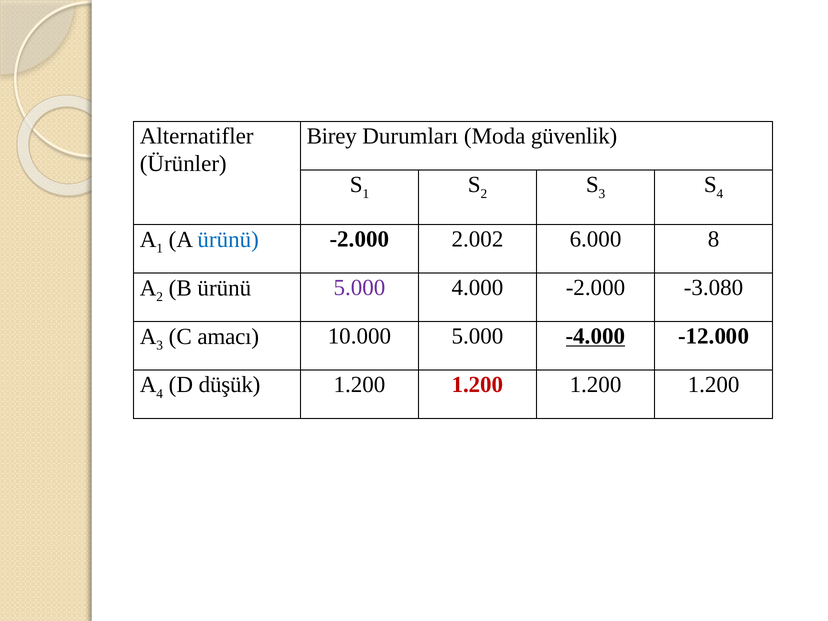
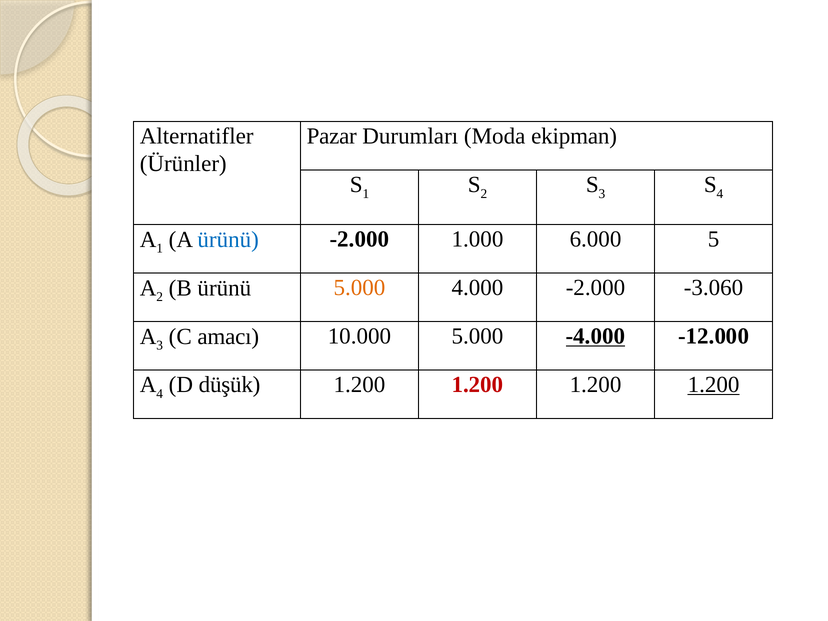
Birey: Birey -> Pazar (332, 136)
güvenlik: güvenlik -> ekipman (574, 136)
2.002: 2.002 -> 1.000 (478, 239)
8: 8 -> 5 (714, 239)
5.000 colour: purple -> orange (359, 288)
-3.080: -3.080 -> -3.060 (714, 288)
1.200 underline: none -> present (714, 385)
